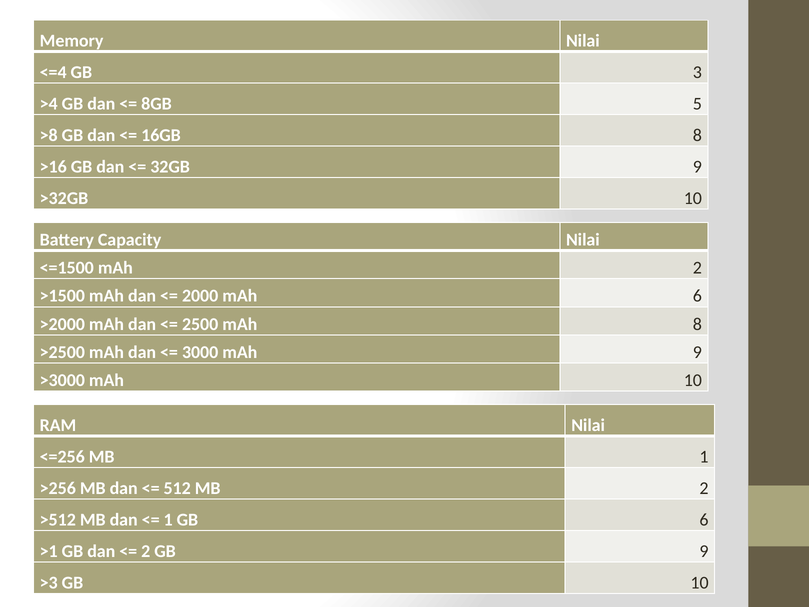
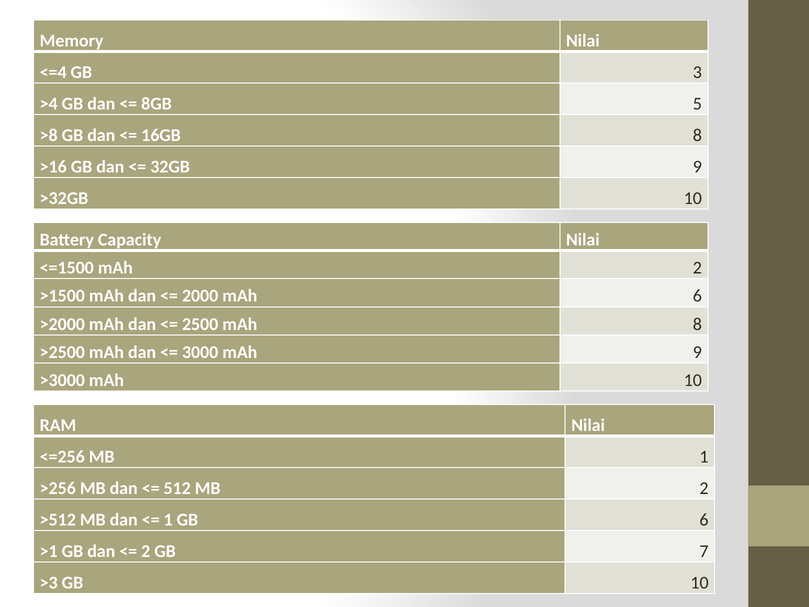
GB 9: 9 -> 7 (704, 551)
